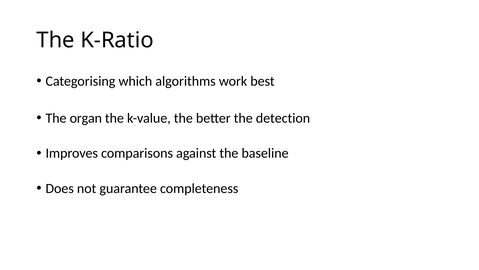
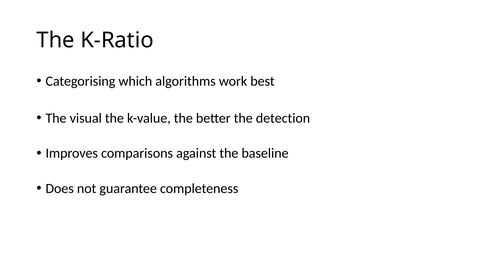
organ: organ -> visual (86, 118)
